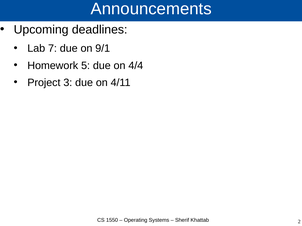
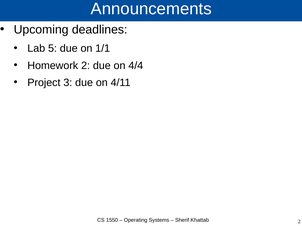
7: 7 -> 5 (53, 49)
9/1: 9/1 -> 1/1 (103, 49)
Homework 5: 5 -> 2 (86, 66)
